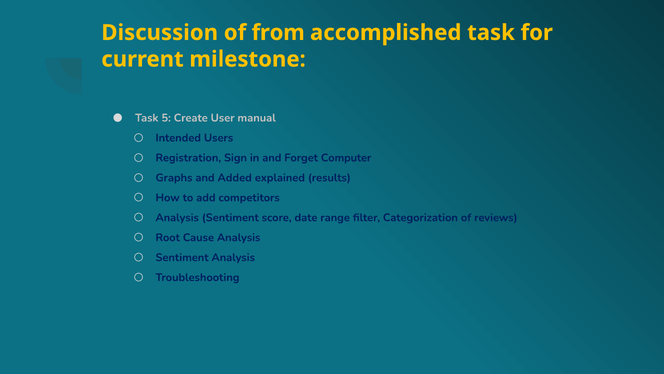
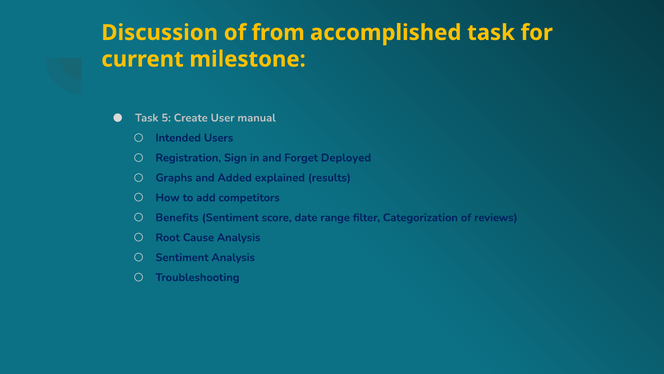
Computer: Computer -> Deployed (346, 158)
Analysis: Analysis -> Benefits (177, 217)
